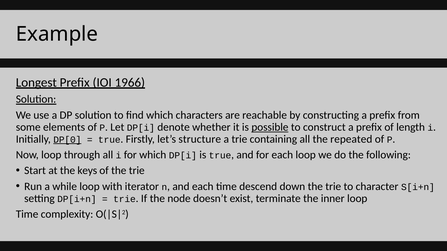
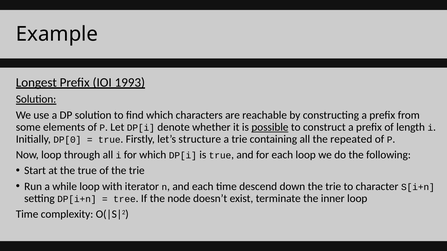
1966: 1966 -> 1993 (130, 83)
DP[0 underline: present -> none (67, 140)
the keys: keys -> true (87, 171)
trie: trie -> tree (125, 199)
